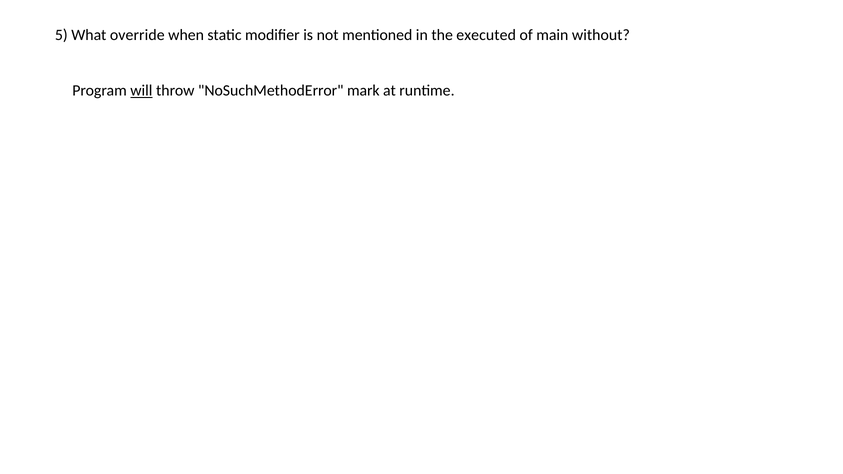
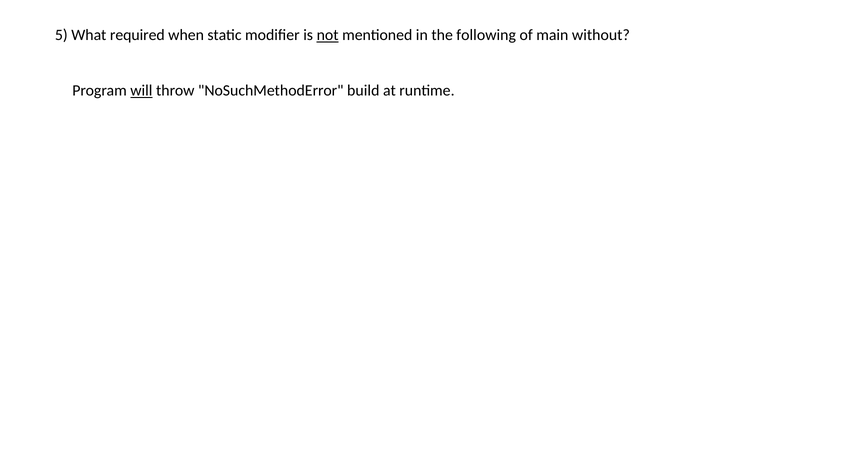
override: override -> required (137, 35)
not underline: none -> present (328, 35)
executed: executed -> following (486, 35)
mark: mark -> build (363, 91)
